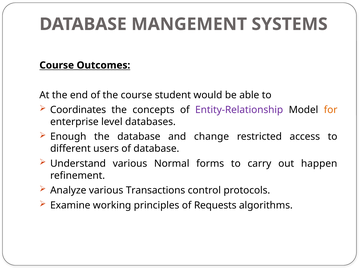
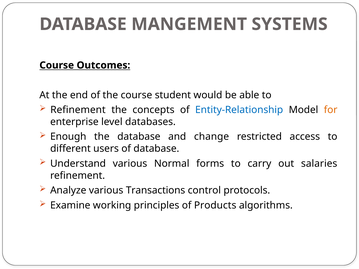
Coordinates: Coordinates -> Refinement (78, 110)
Entity-Relationship colour: purple -> blue (239, 110)
happen: happen -> salaries (319, 164)
Requests: Requests -> Products (215, 205)
